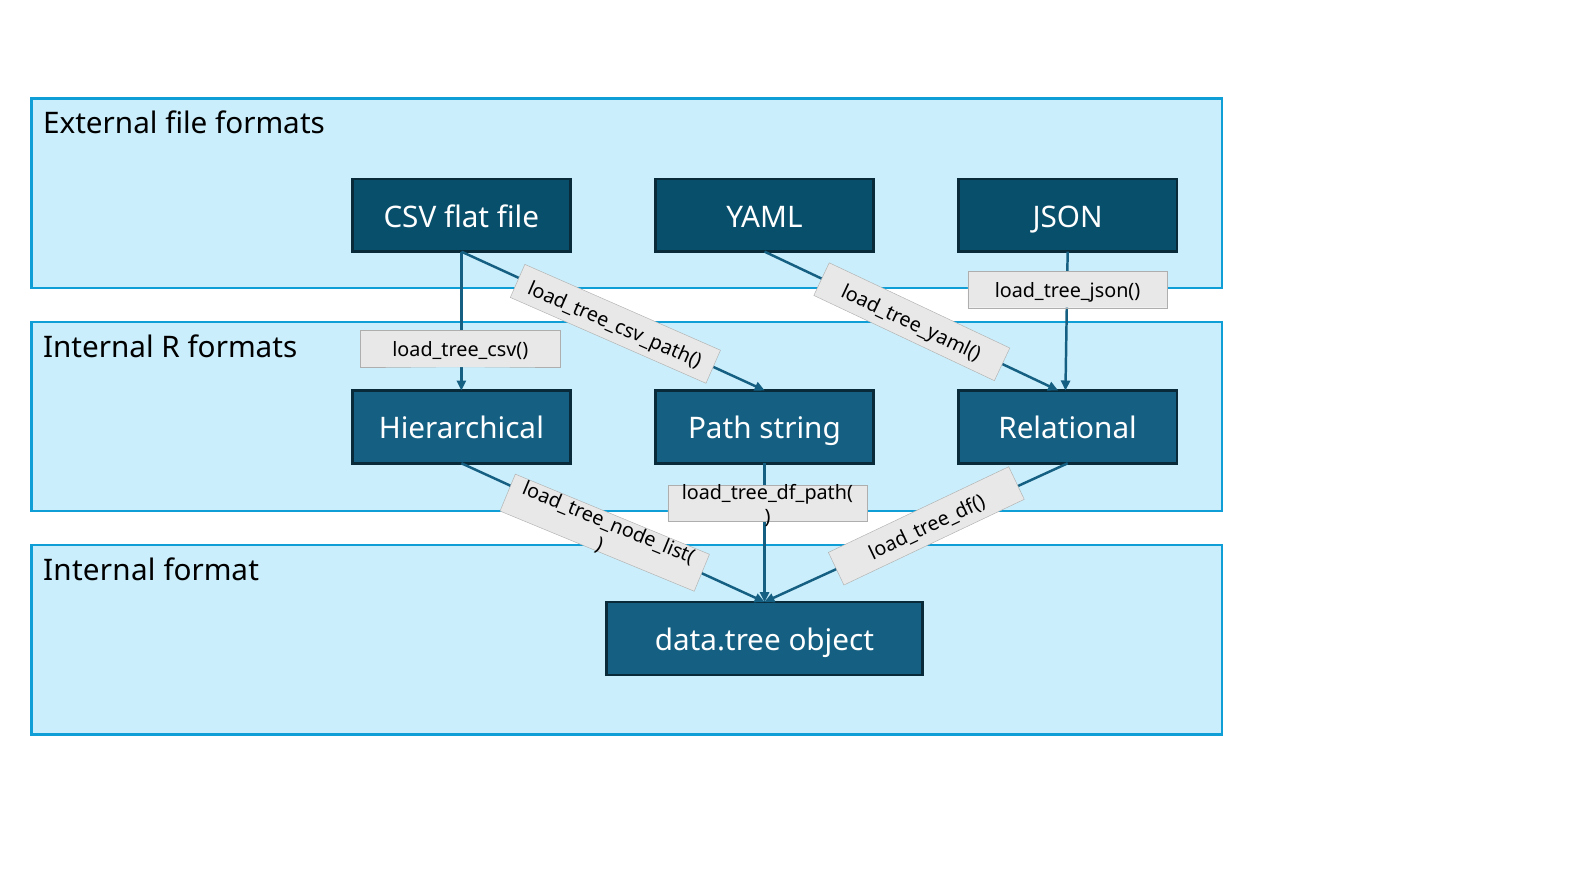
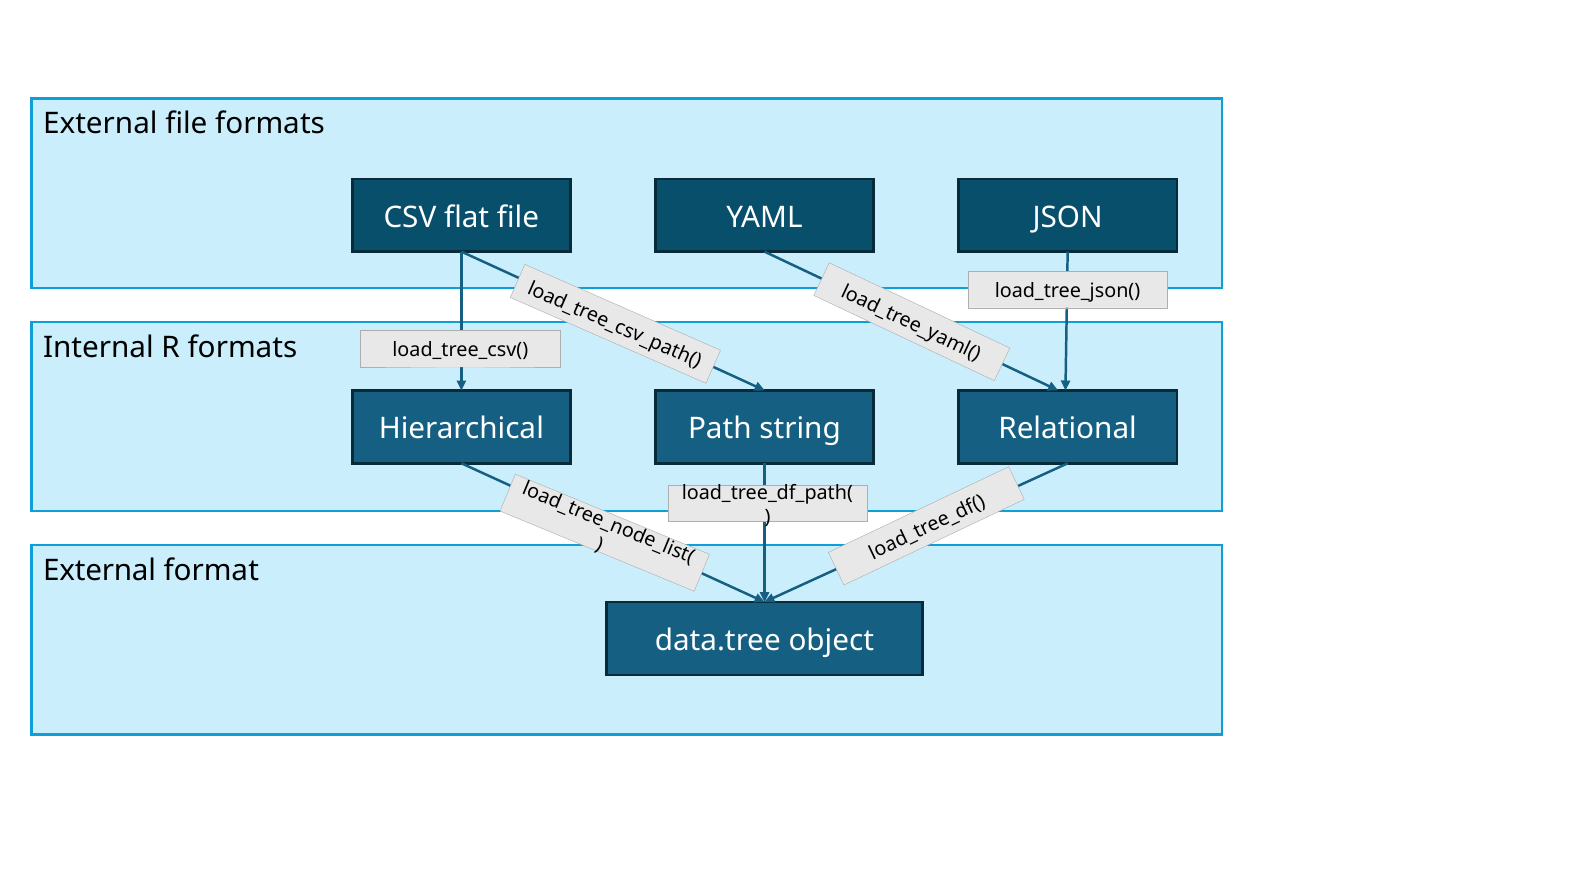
Internal: Internal -> External (100, 571)
